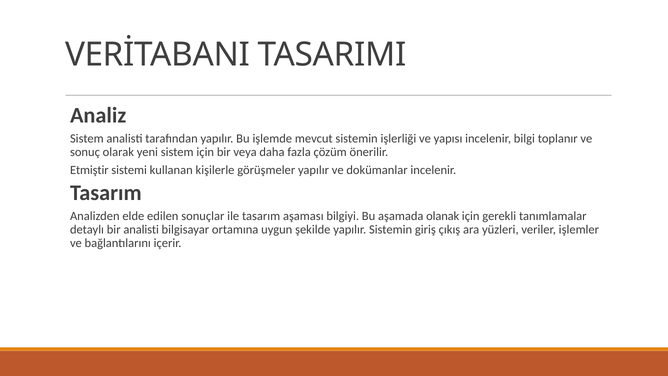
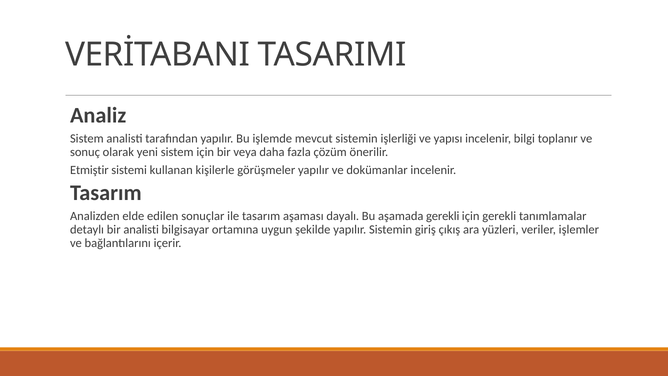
bilgiyi: bilgiyi -> dayalı (343, 216)
aşamada olanak: olanak -> gerekli (443, 216)
